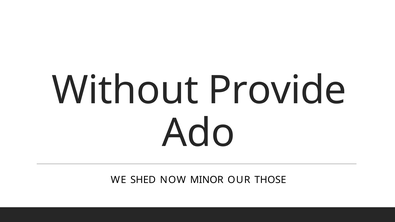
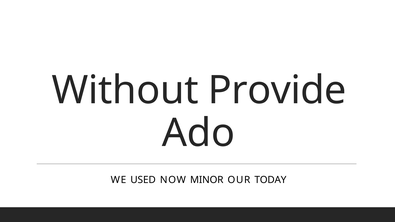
SHED: SHED -> USED (143, 180)
THOSE: THOSE -> TODAY (270, 180)
